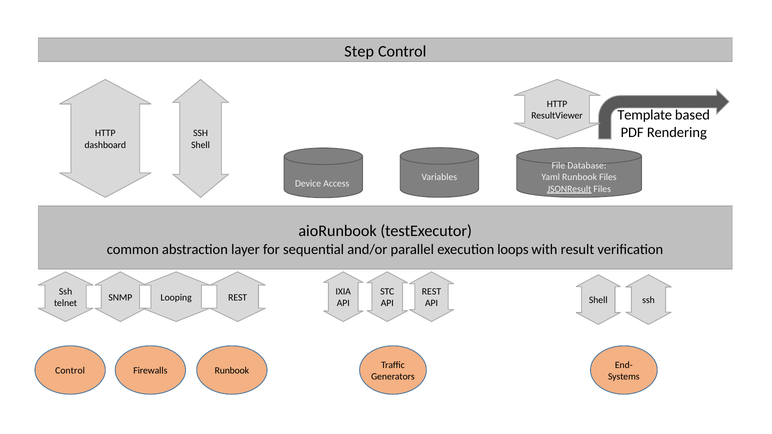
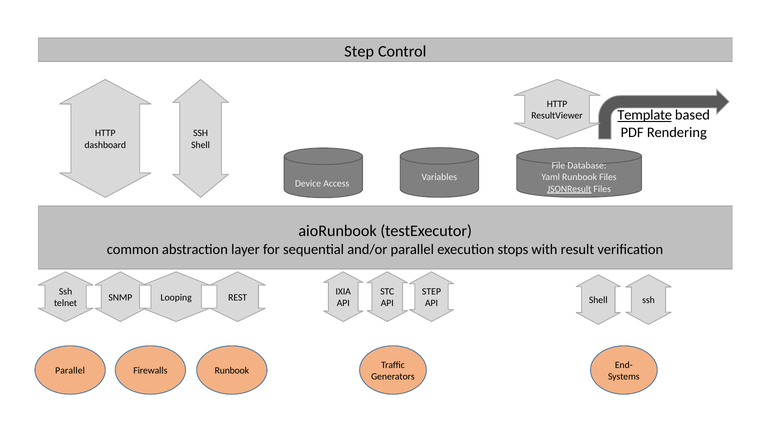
Template underline: none -> present (645, 115)
loops: loops -> stops (513, 250)
REST: REST -> STEP (431, 292)
Control: Control -> Parallel (70, 371)
